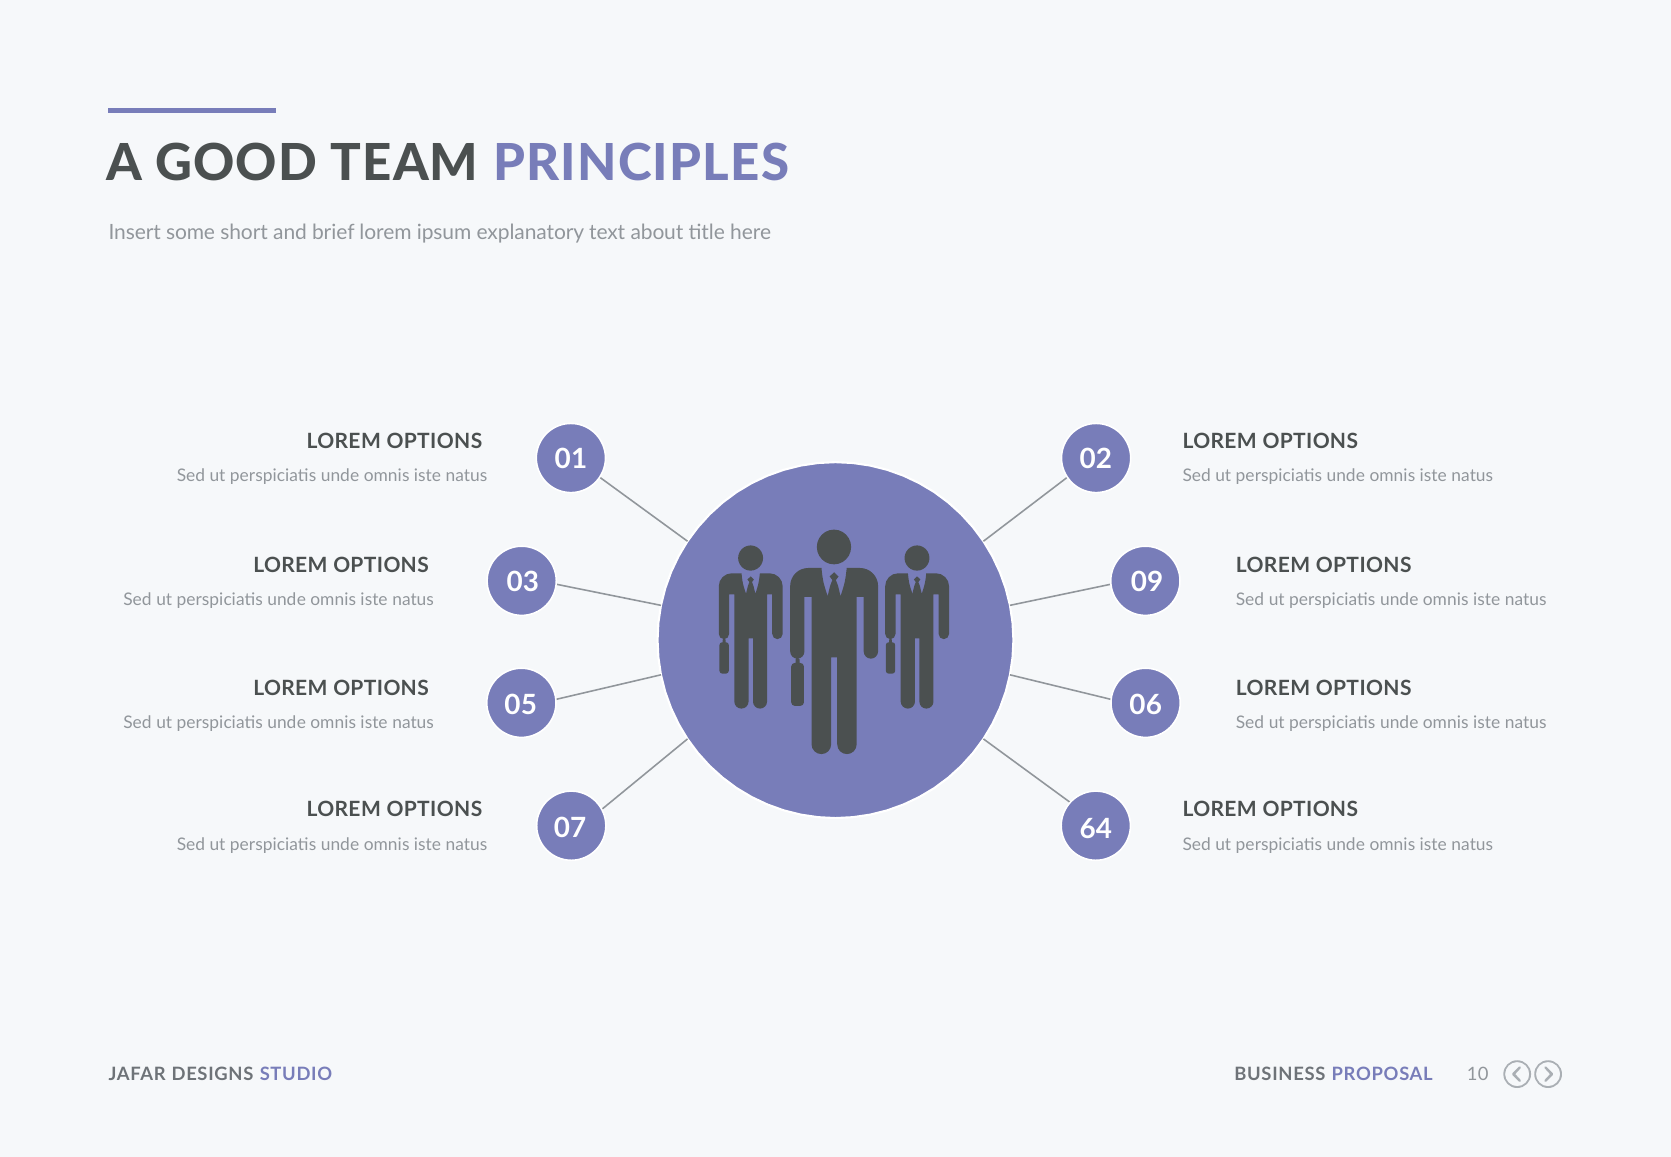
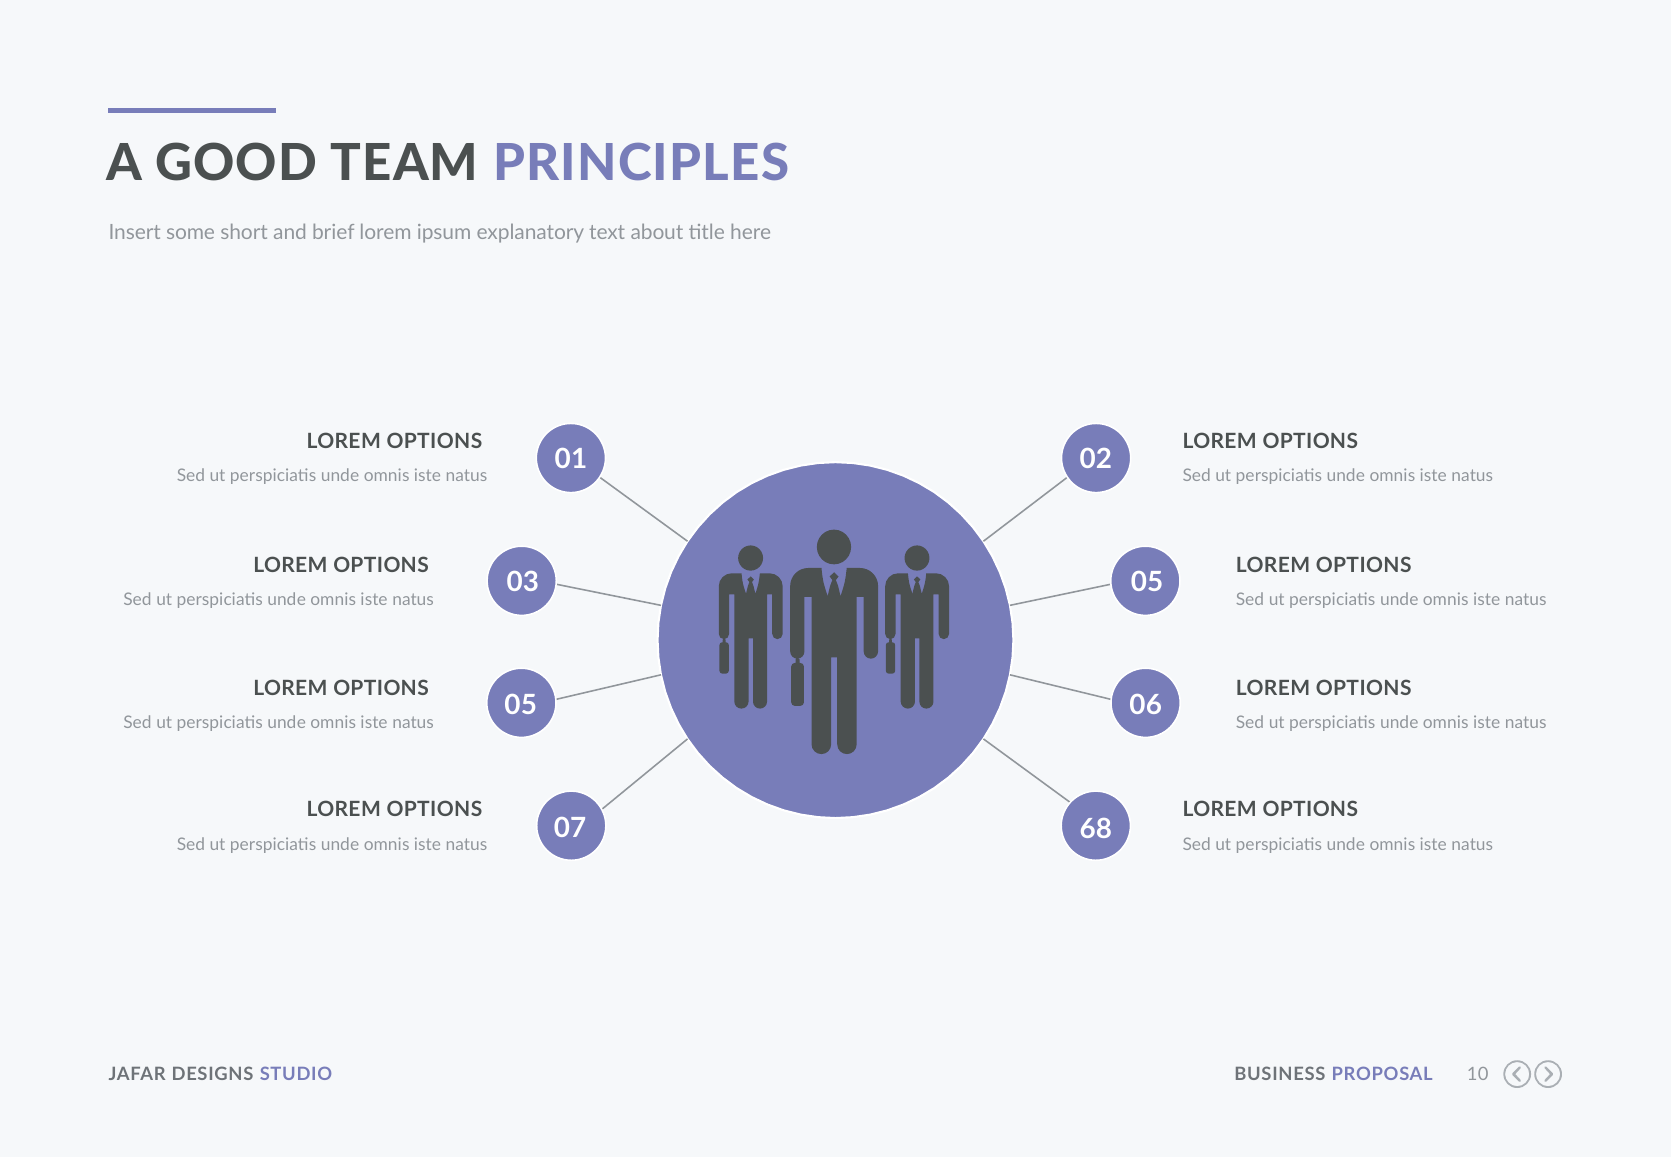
03 09: 09 -> 05 (1147, 583)
64: 64 -> 68 (1096, 829)
